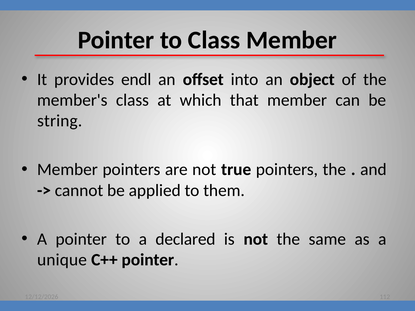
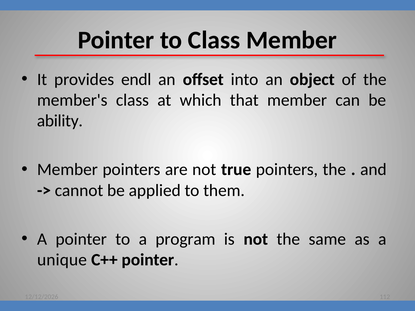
string: string -> ability (60, 121)
declared: declared -> program (185, 239)
